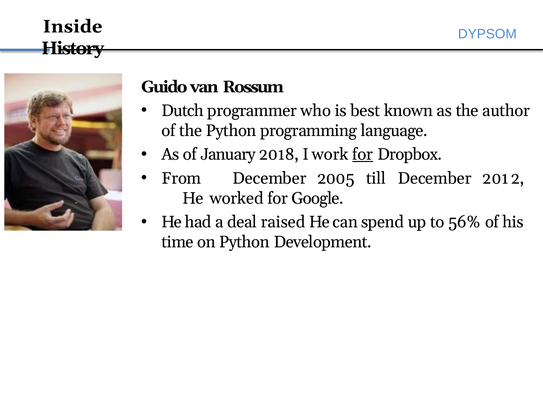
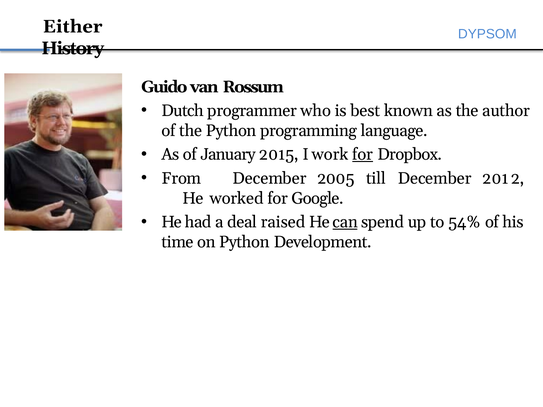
Inside: Inside -> Either (73, 27)
2018: 2018 -> 2015 (279, 155)
can underline: none -> present (345, 222)
56%: 56% -> 54% (464, 222)
